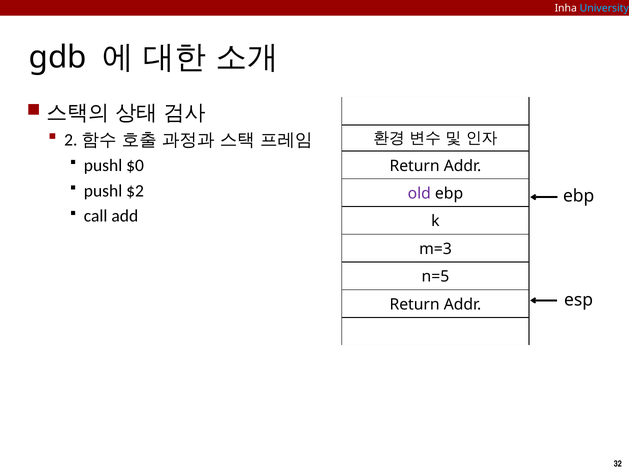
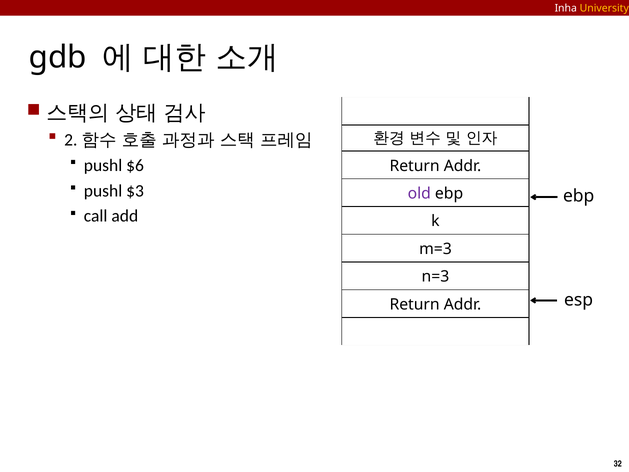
University colour: light blue -> yellow (604, 9)
$0: $0 -> $6 (135, 165)
$2: $2 -> $3 (135, 191)
n=5: n=5 -> n=3 (435, 277)
